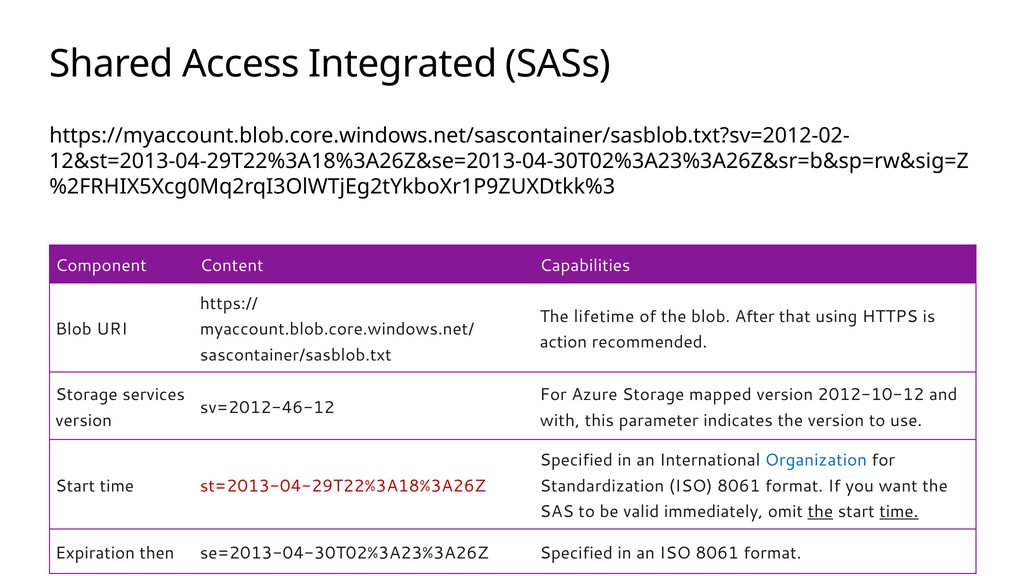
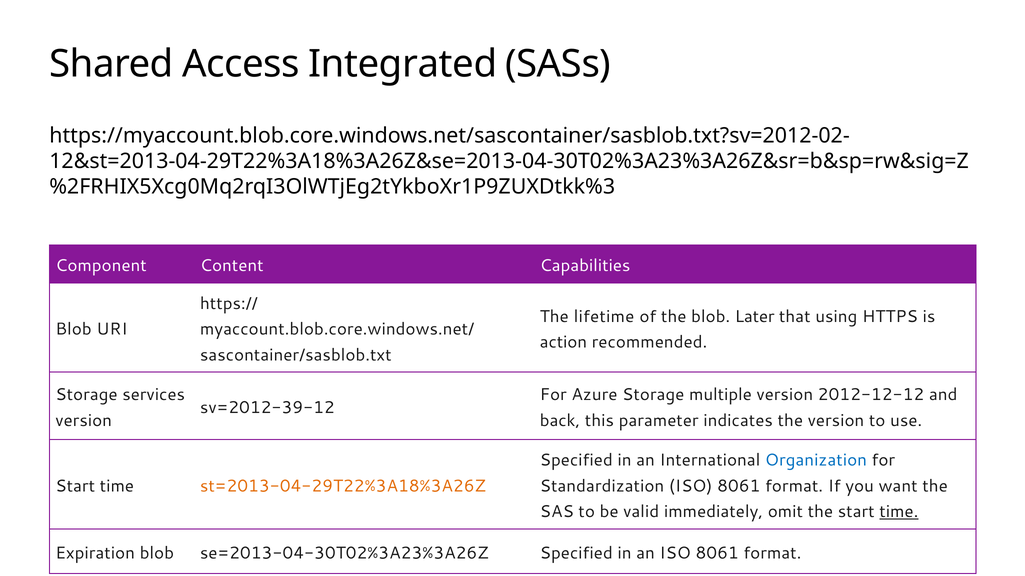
After: After -> Later (755, 317)
mapped: mapped -> multiple (720, 395)
2012-10-12: 2012-10-12 -> 2012-12-12 (871, 395)
sv=2012-46-12: sv=2012-46-12 -> sv=2012-39-12 (267, 408)
with: with -> back (560, 421)
st=2013-04-29T22%3A18%3A26Z colour: red -> orange (343, 486)
the underline: present -> none (820, 512)
Expiration then: then -> blob (157, 554)
